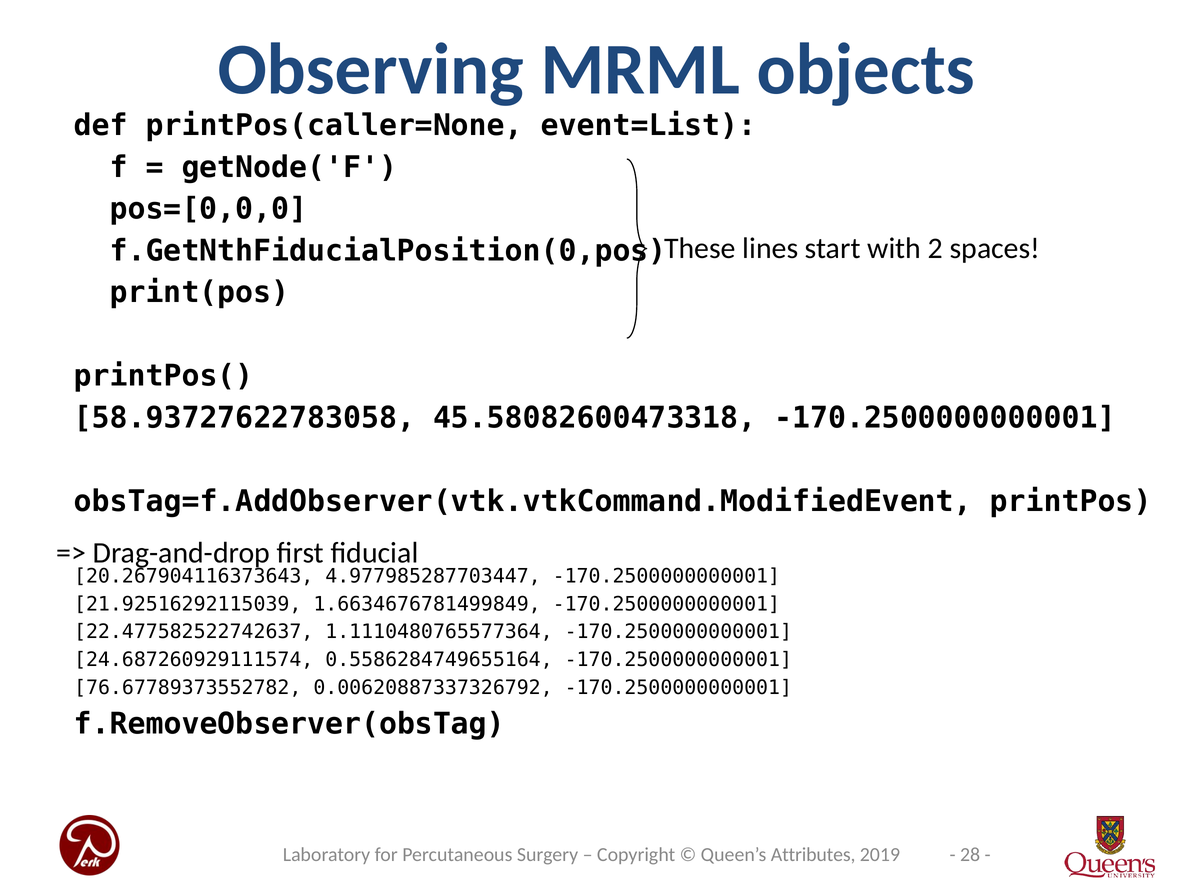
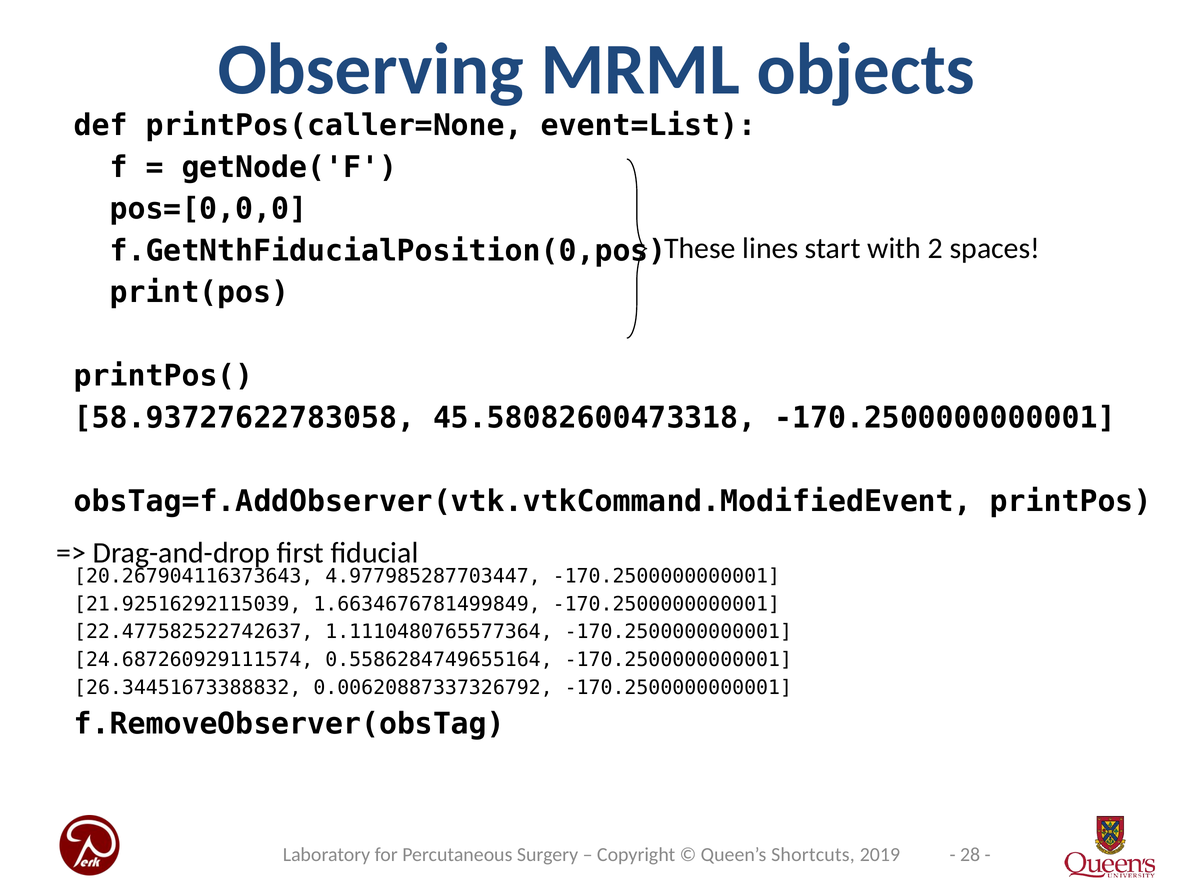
76.67789373552782: 76.67789373552782 -> 26.34451673388832 (188, 688)
Attributes: Attributes -> Shortcuts (813, 855)
